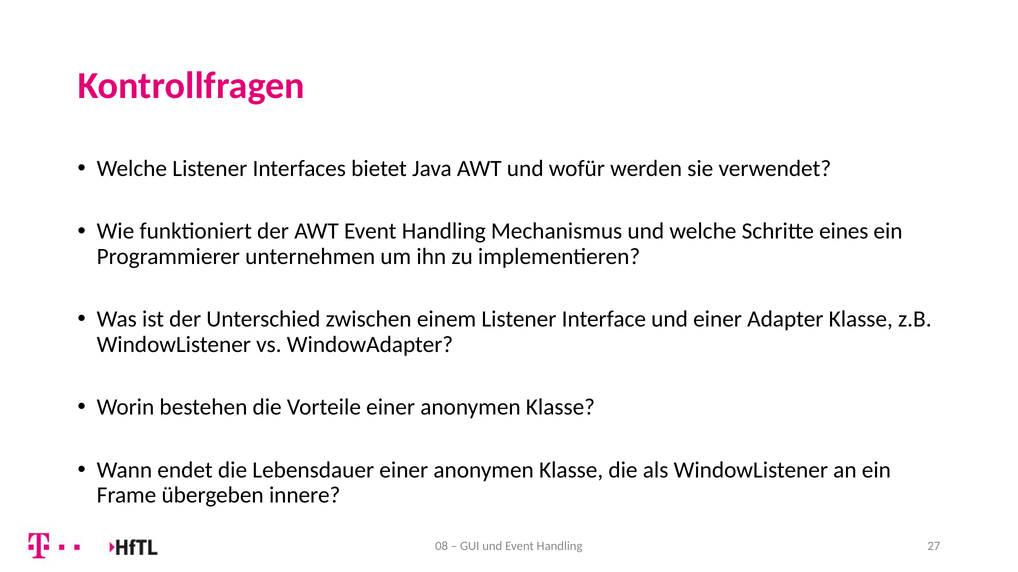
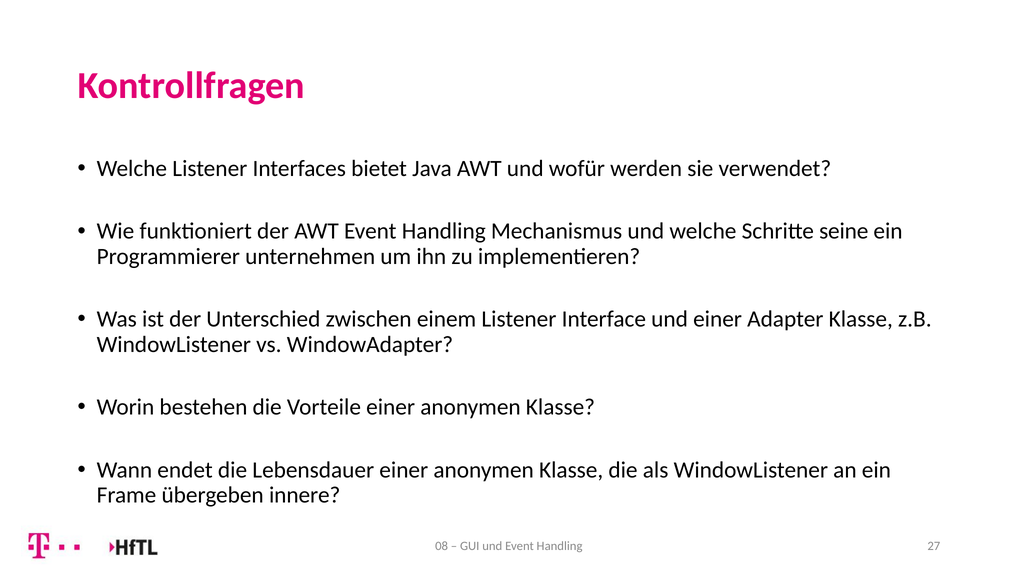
eines: eines -> seine (844, 232)
